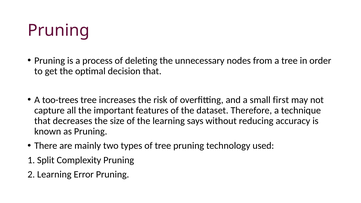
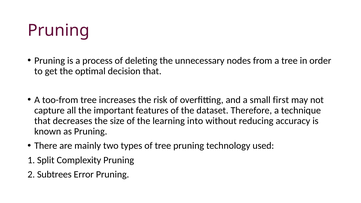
too-trees: too-trees -> too-from (60, 100)
says: says -> into (195, 121)
2 Learning: Learning -> Subtrees (54, 174)
